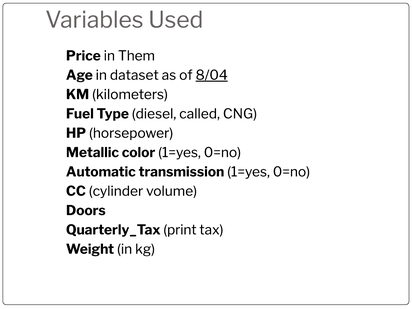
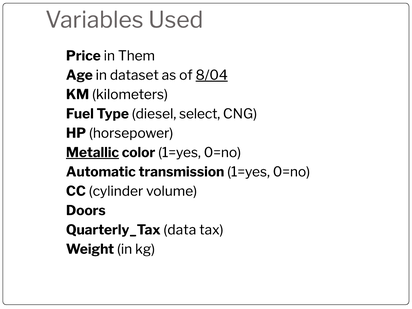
called: called -> select (200, 114)
Metallic underline: none -> present (92, 153)
print: print -> data (180, 230)
